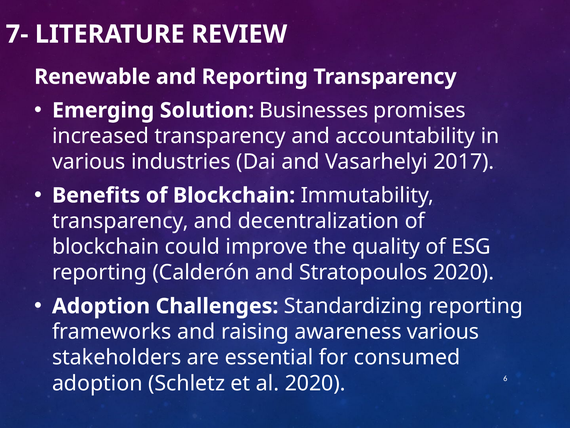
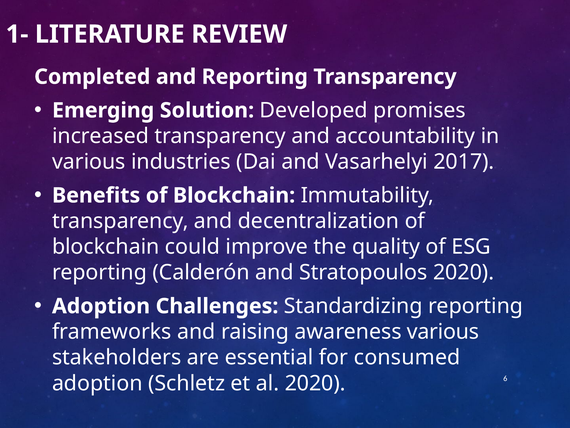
7-: 7- -> 1- (17, 34)
Renewable: Renewable -> Completed (92, 77)
Businesses: Businesses -> Developed (314, 110)
